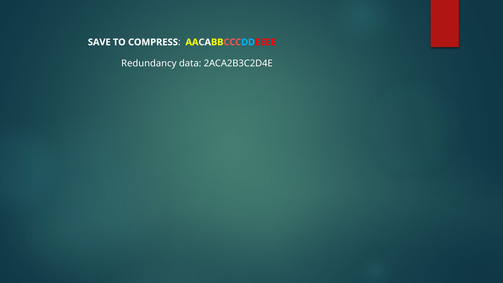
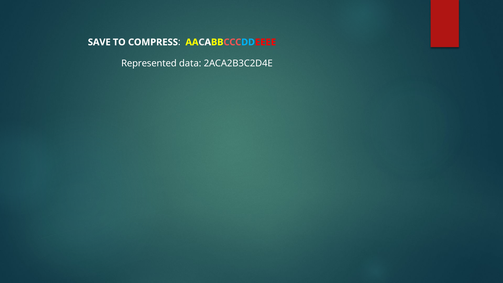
Redundancy: Redundancy -> Represented (149, 63)
